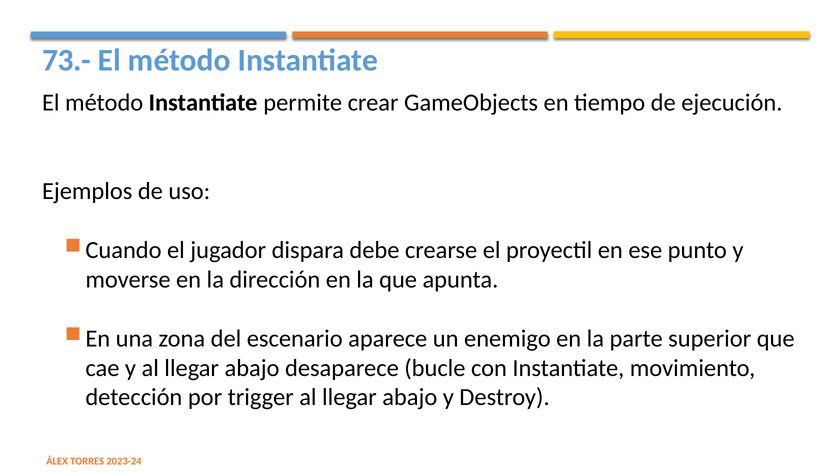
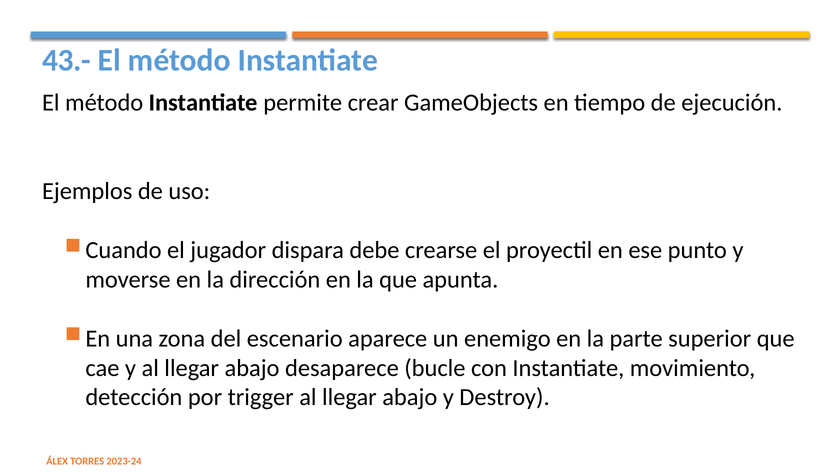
73.-: 73.- -> 43.- (67, 60)
